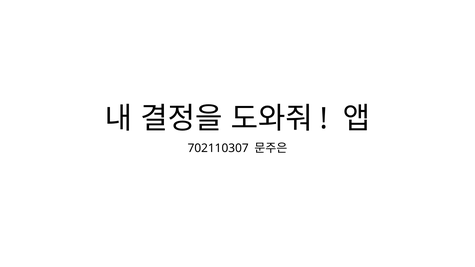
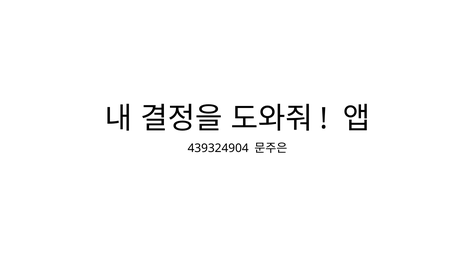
702110307: 702110307 -> 439324904 (218, 148)
